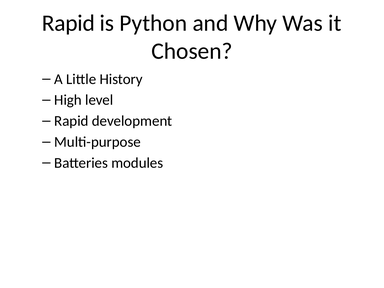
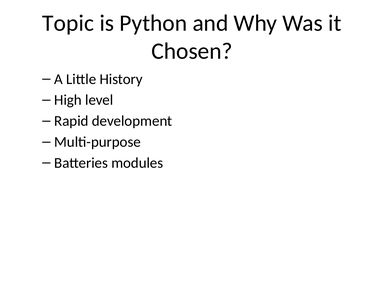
Rapid: Rapid -> Topic (68, 23)
